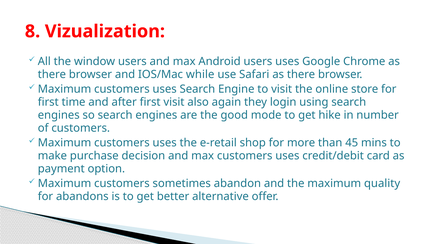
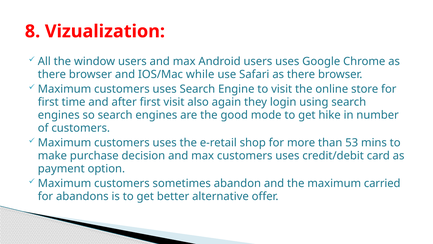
45: 45 -> 53 (352, 143)
quality: quality -> carried (382, 183)
